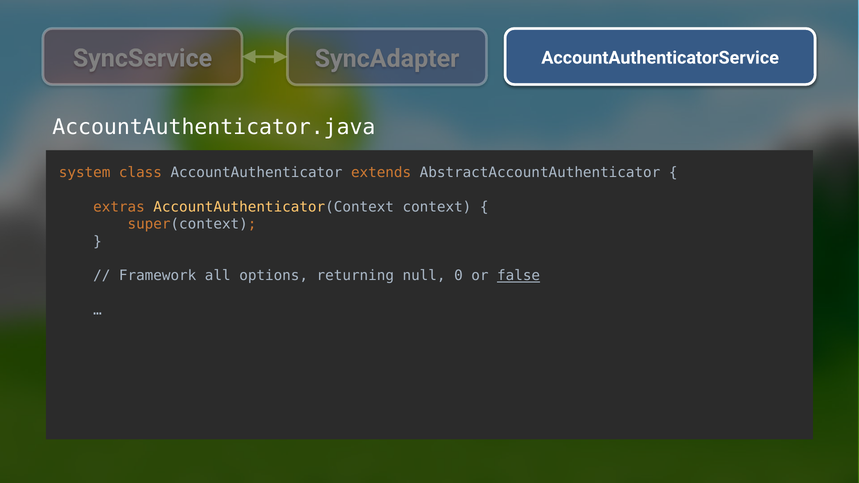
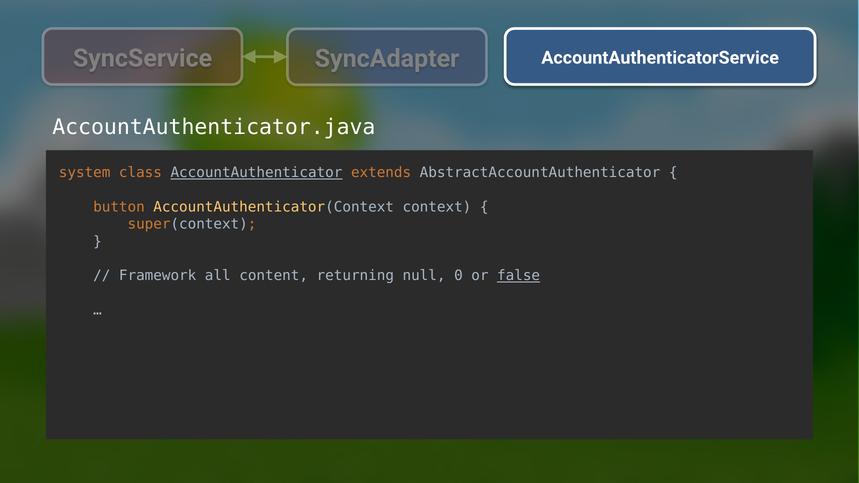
AccountAuthenticator underline: none -> present (256, 173)
extras: extras -> button (119, 207)
options: options -> content (274, 276)
